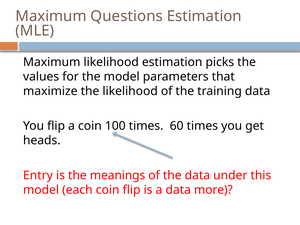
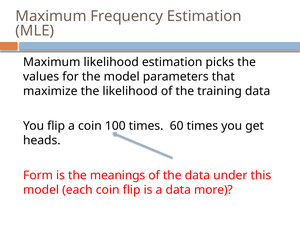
Questions: Questions -> Frequency (127, 16)
Entry: Entry -> Form (38, 175)
